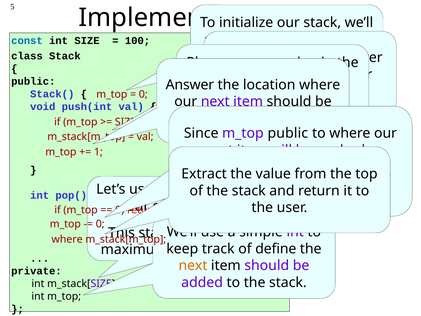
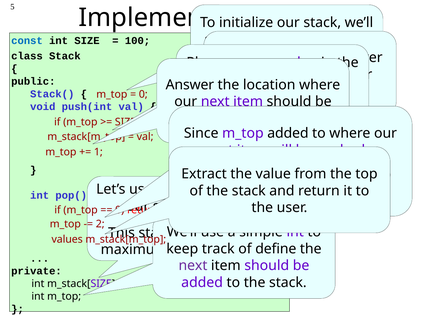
m_top public: public -> added (288, 133)
0: 0 -> 2 (100, 224)
where: where -> values (67, 239)
next colour: orange -> purple (193, 265)
